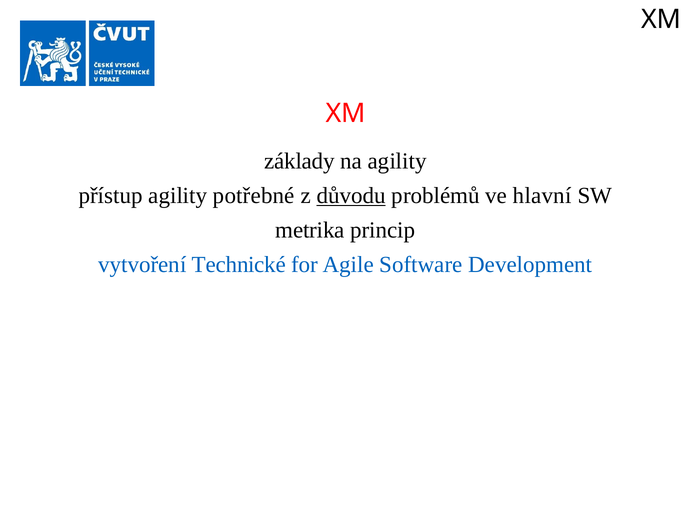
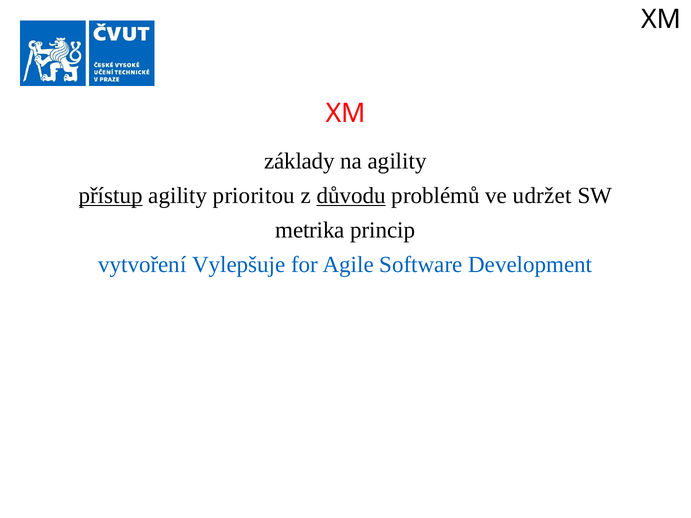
přístup underline: none -> present (111, 196)
potřebné: potřebné -> prioritou (254, 196)
hlavní: hlavní -> udržet (542, 196)
Technické: Technické -> Vylepšuje (239, 265)
